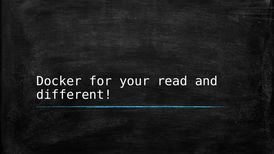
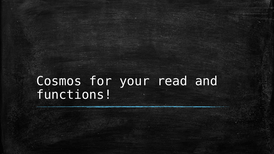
Docker: Docker -> Cosmos (59, 81)
different: different -> functions (74, 95)
